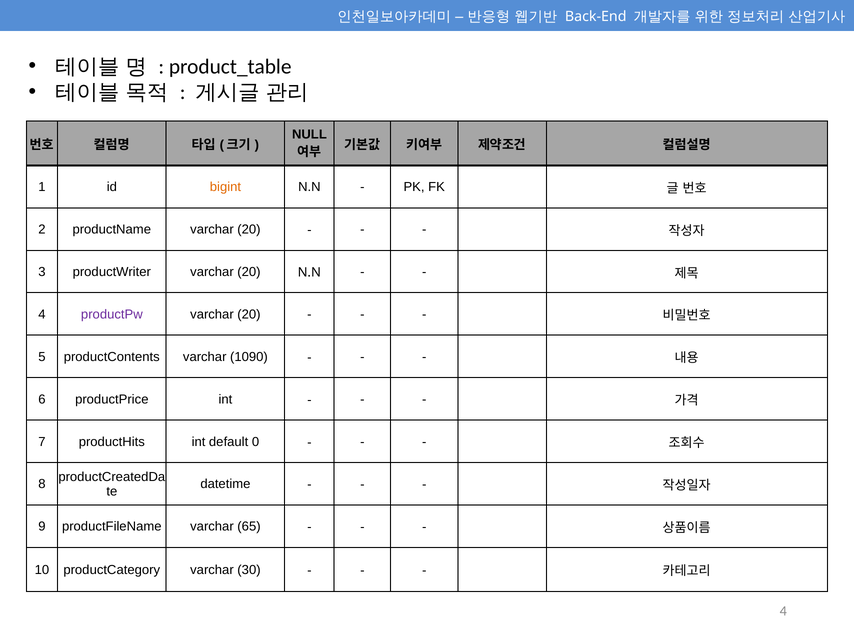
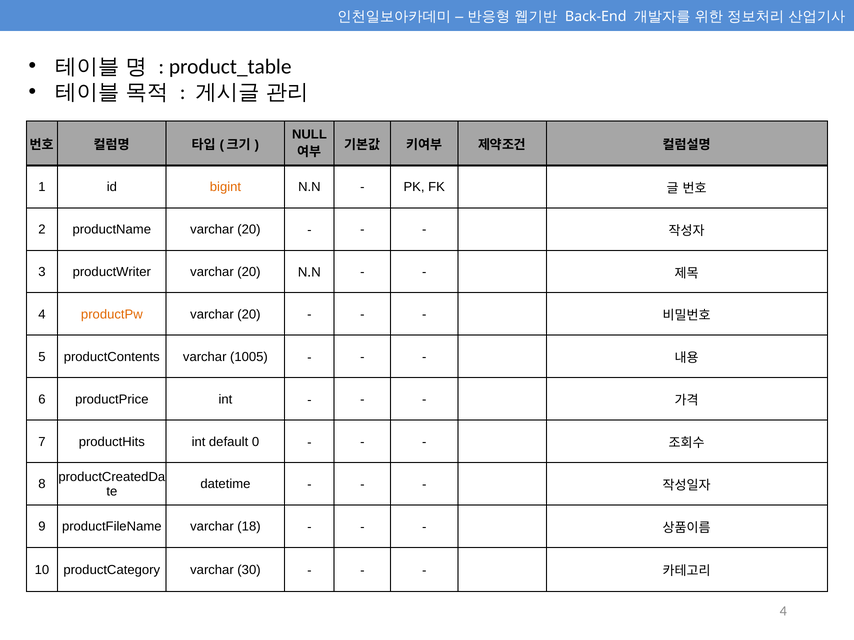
productPw colour: purple -> orange (112, 315)
1090: 1090 -> 1005 (249, 357)
65: 65 -> 18 (249, 527)
